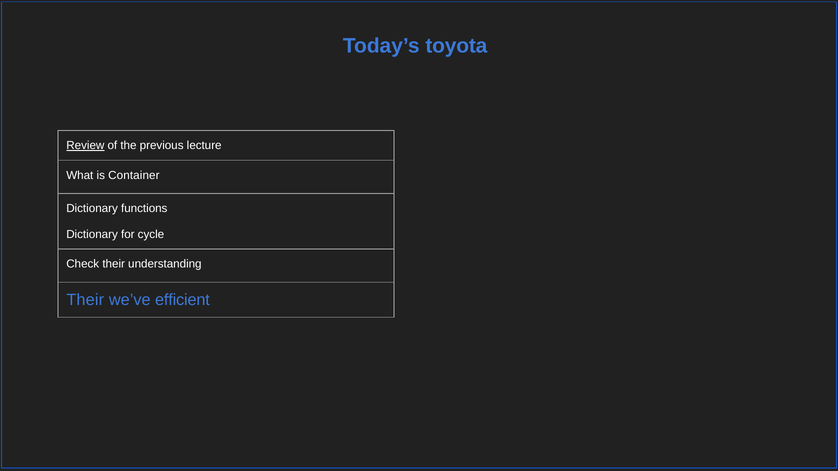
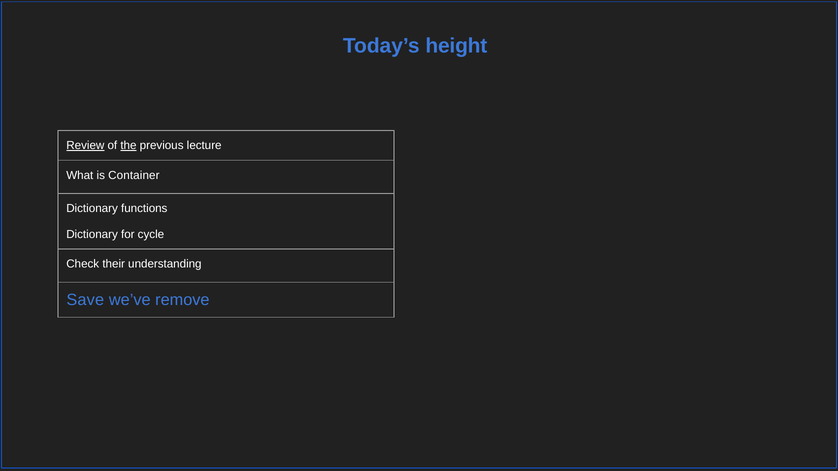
toyota: toyota -> height (456, 46)
the underline: none -> present (128, 146)
Their: Their -> Save (85, 300)
efficient: efficient -> remove (182, 300)
